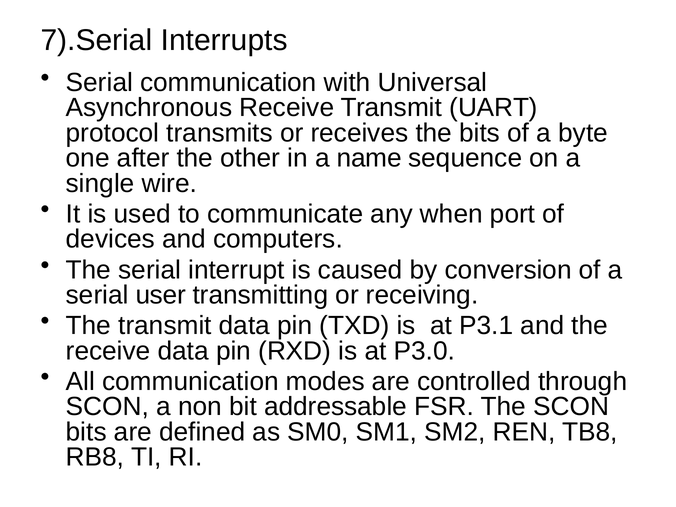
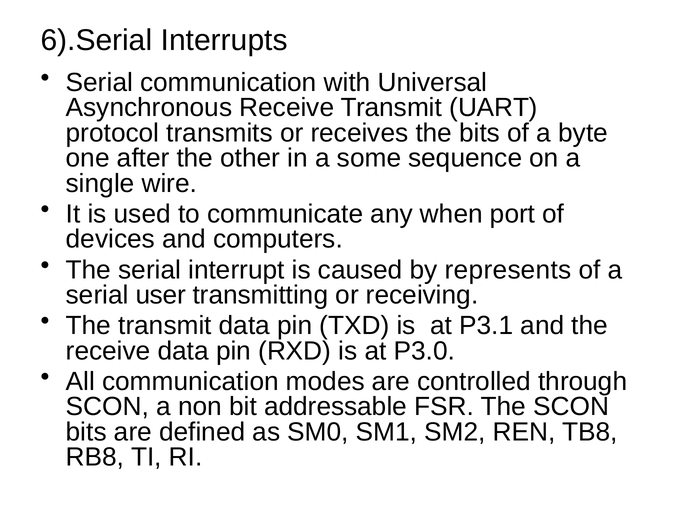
7).Serial: 7).Serial -> 6).Serial (96, 40)
name: name -> some (369, 158)
conversion: conversion -> represents (508, 270)
